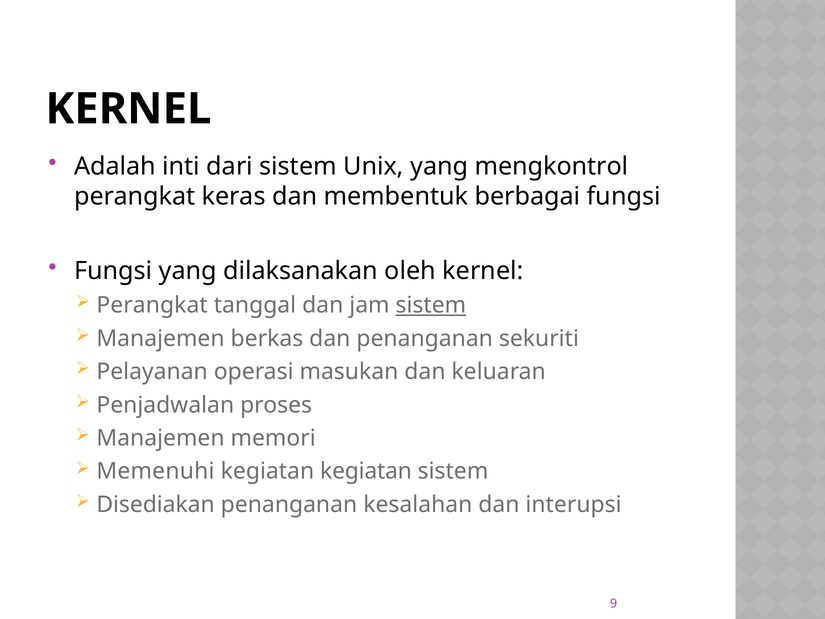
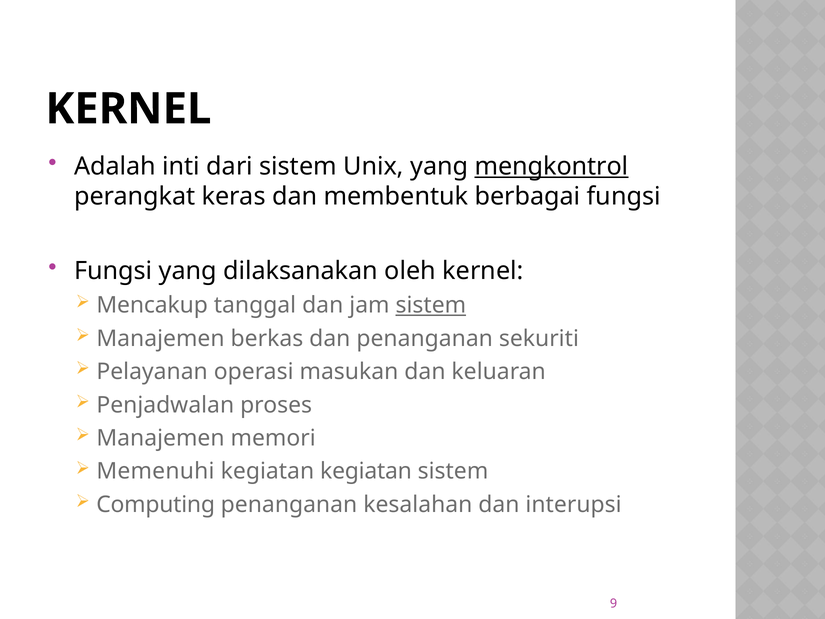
mengkontrol underline: none -> present (552, 166)
Perangkat: Perangkat -> Mencakup (152, 305)
Disediakan: Disediakan -> Computing (156, 504)
